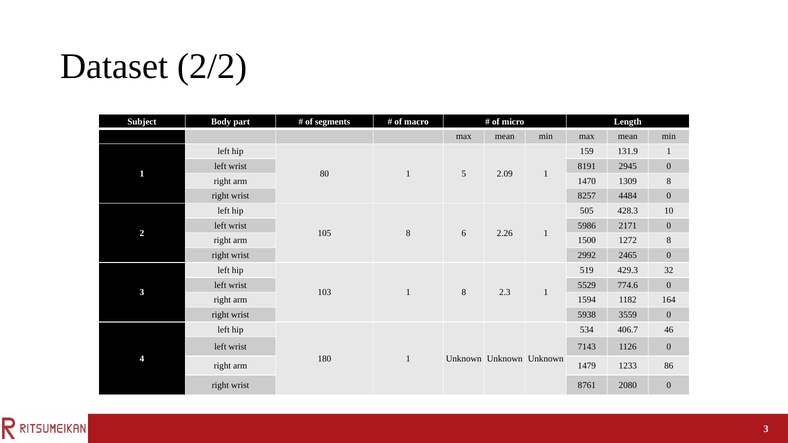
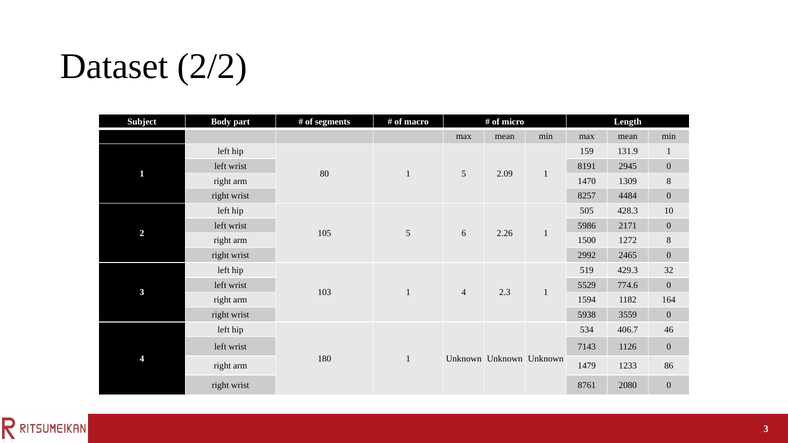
105 8: 8 -> 5 (408, 233)
1 8: 8 -> 4 (464, 293)
